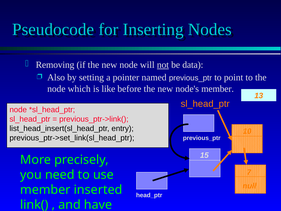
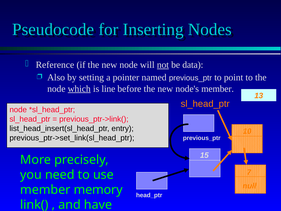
Removing: Removing -> Reference (55, 65)
which underline: none -> present (79, 89)
like: like -> line (108, 89)
inserted: inserted -> memory (98, 190)
